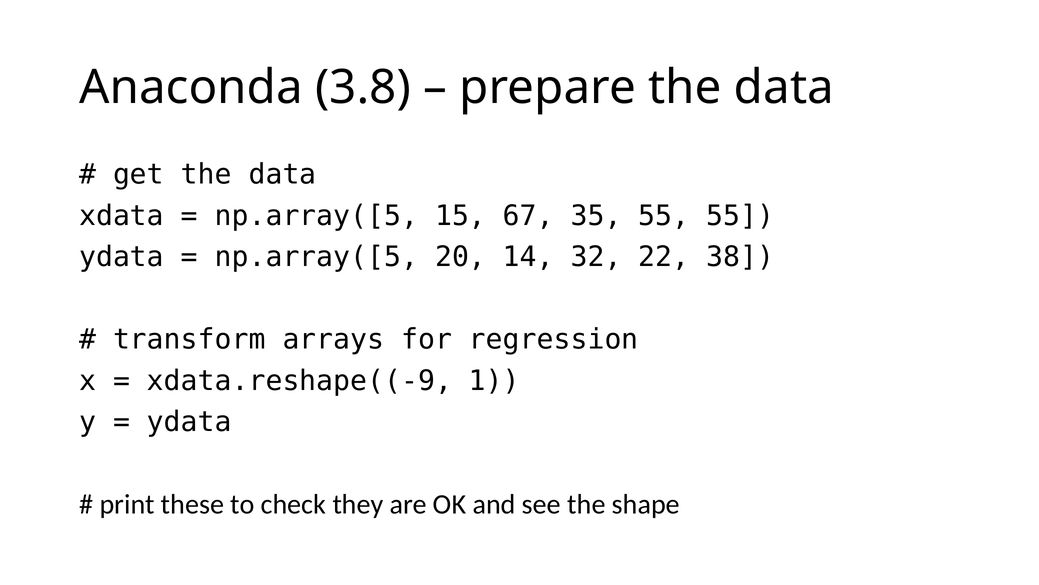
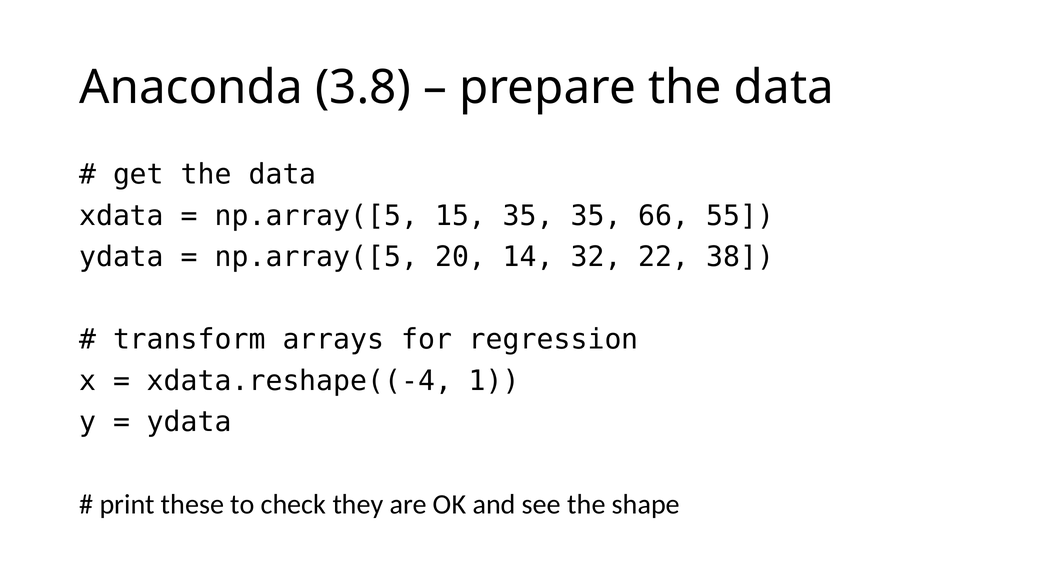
15 67: 67 -> 35 (528, 216)
35 55: 55 -> 66 (664, 216)
xdata.reshape((-9: xdata.reshape((-9 -> xdata.reshape((-4 (299, 380)
